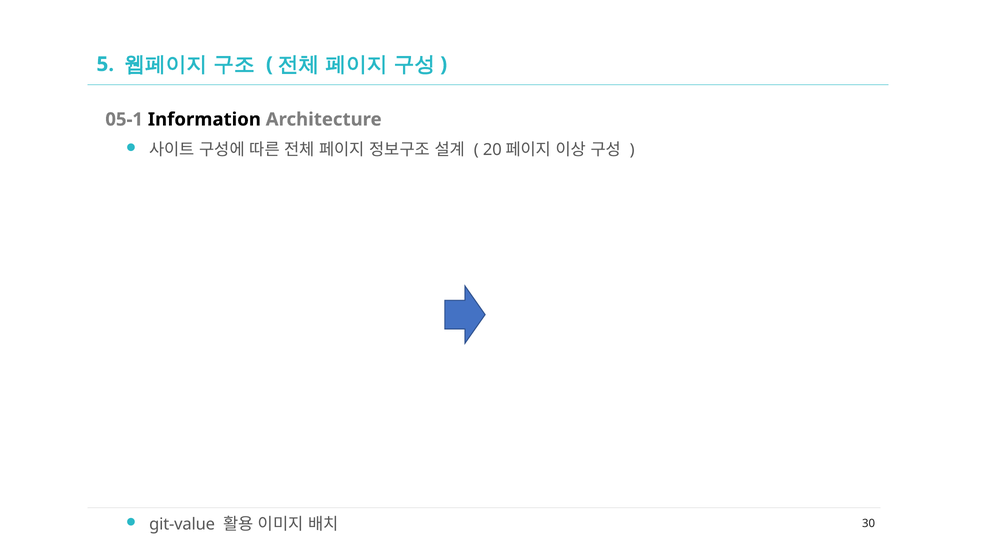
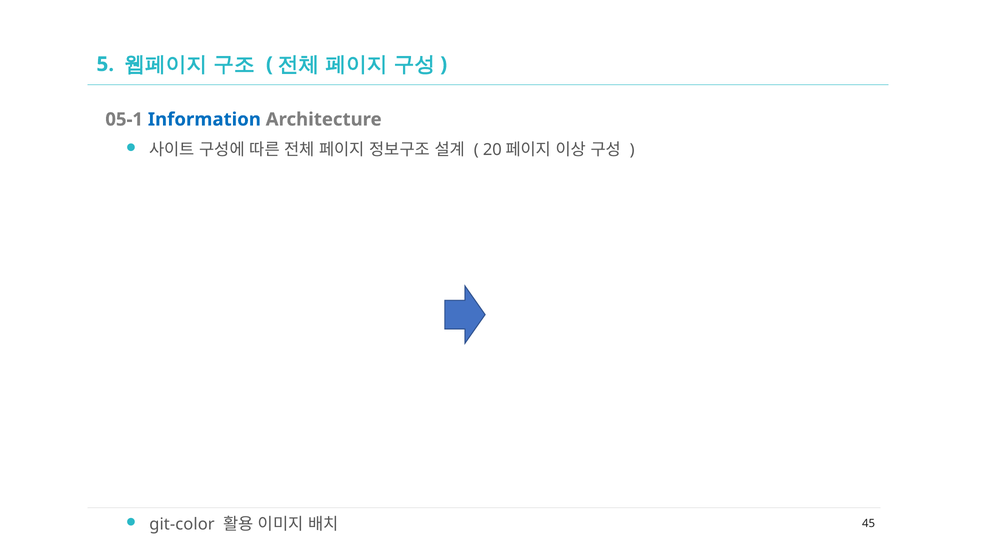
Information colour: black -> blue (204, 119)
git-value: git-value -> git-color (182, 524)
30: 30 -> 45 (869, 523)
